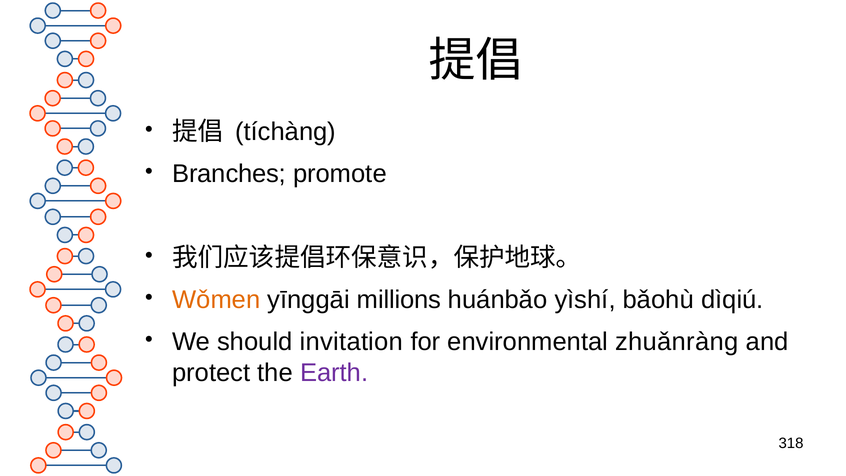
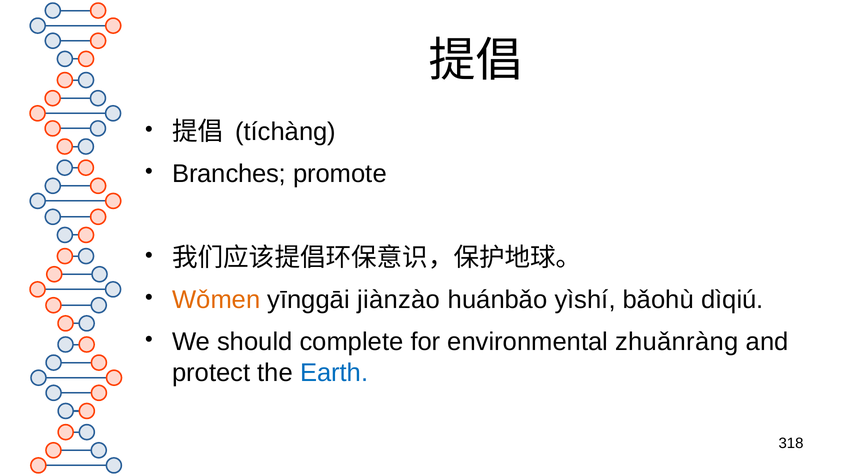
millions: millions -> jiànzào (399, 300)
invitation: invitation -> complete (352, 342)
Earth colour: purple -> blue (334, 373)
